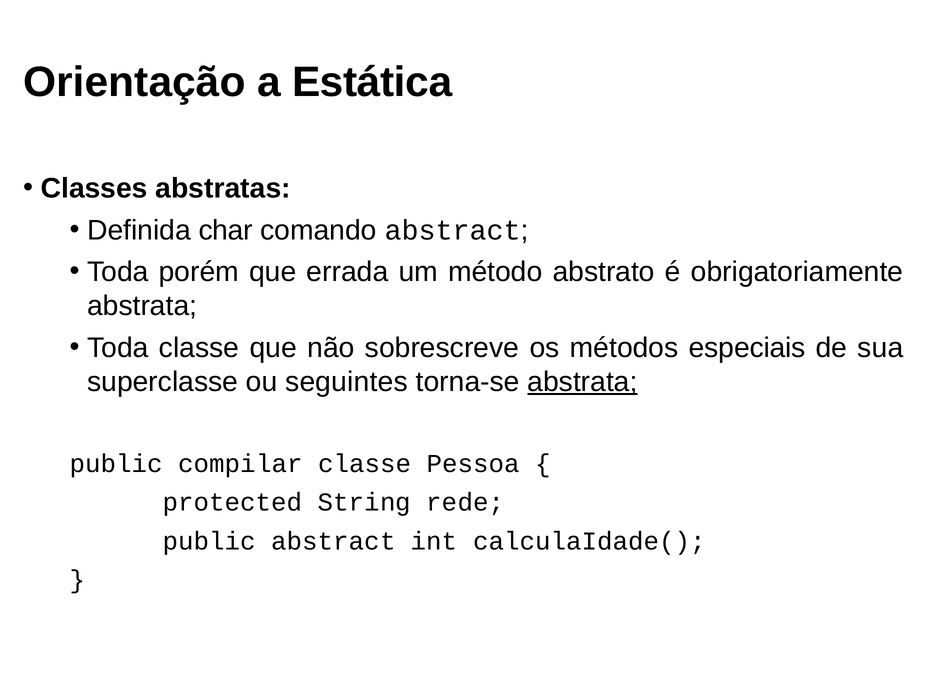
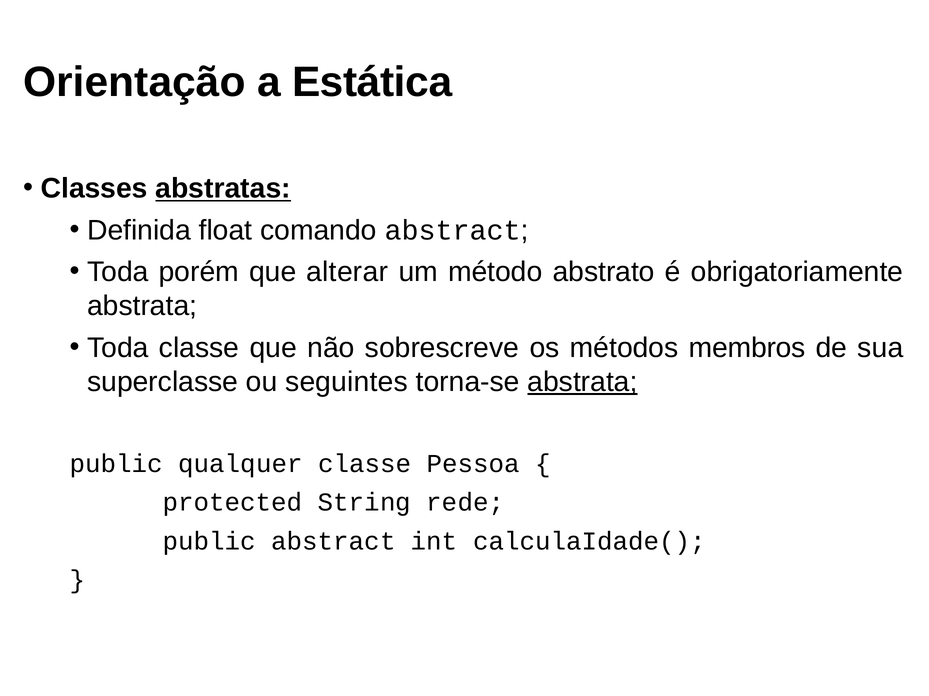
abstratas underline: none -> present (223, 189)
char: char -> float (226, 231)
errada: errada -> alterar (347, 272)
especiais: especiais -> membros (747, 348)
compilar: compilar -> qualquer (240, 464)
